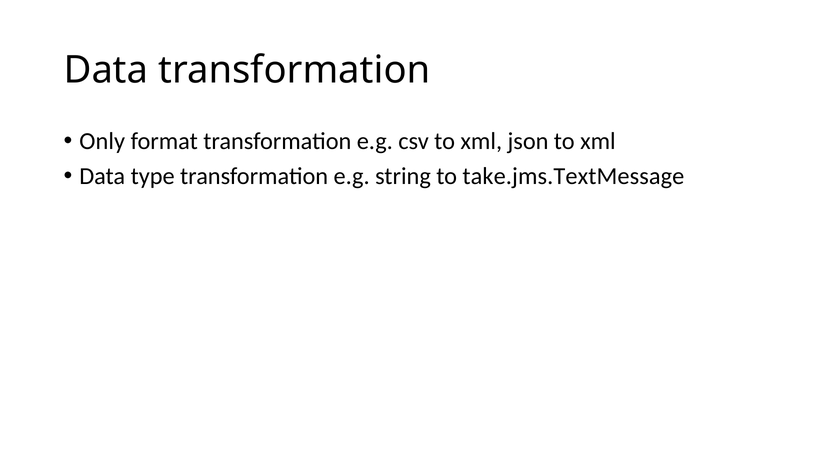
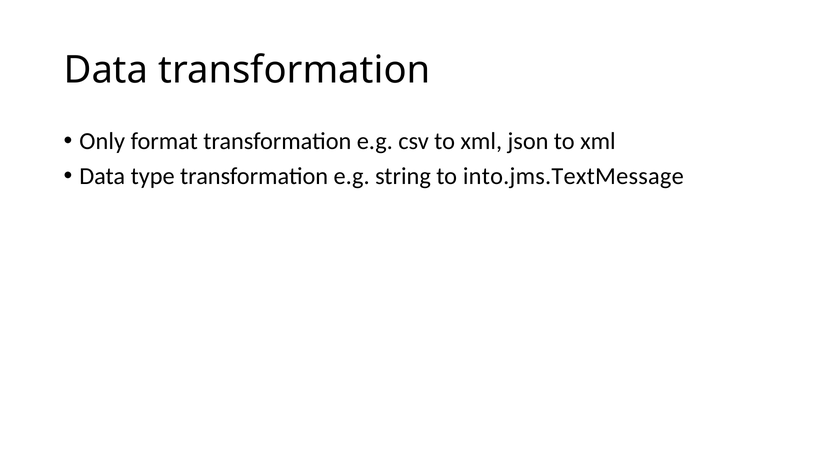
take.jms.TextMessage: take.jms.TextMessage -> into.jms.TextMessage (573, 176)
